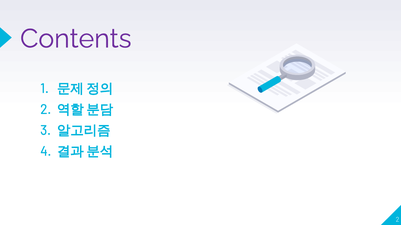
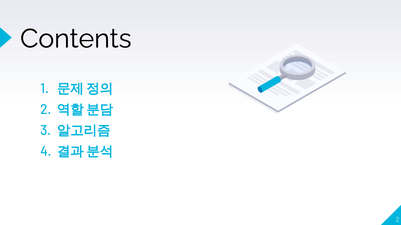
Contents colour: purple -> black (76, 39)
